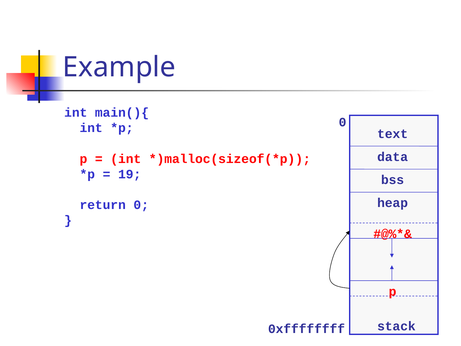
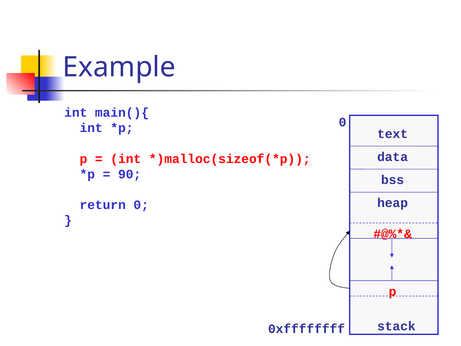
19: 19 -> 90 (130, 174)
